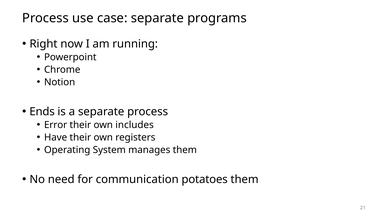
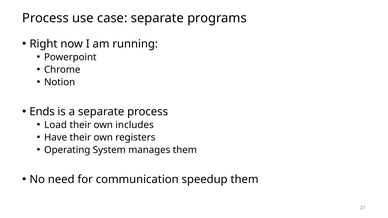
Error: Error -> Load (56, 125)
potatoes: potatoes -> speedup (205, 179)
